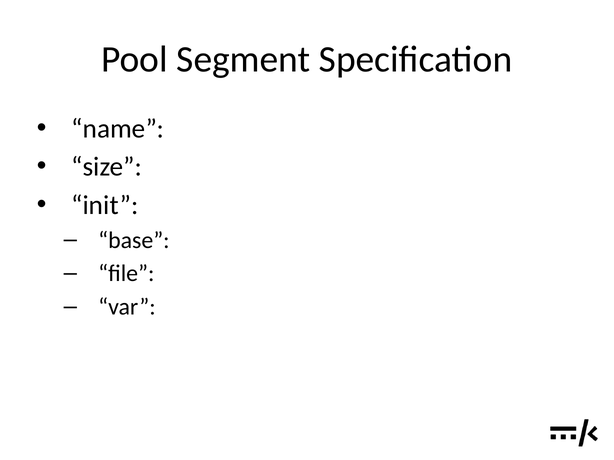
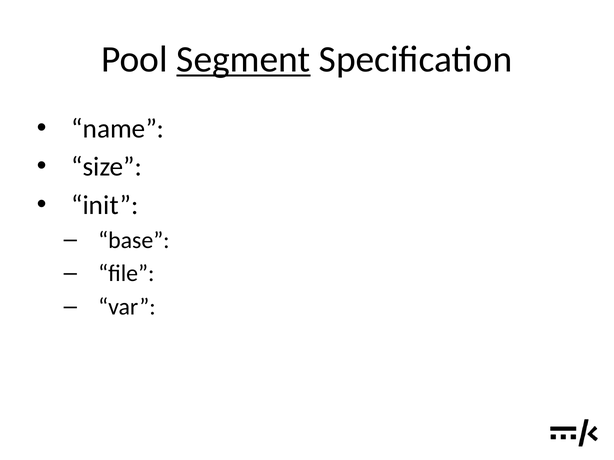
Segment underline: none -> present (243, 59)
